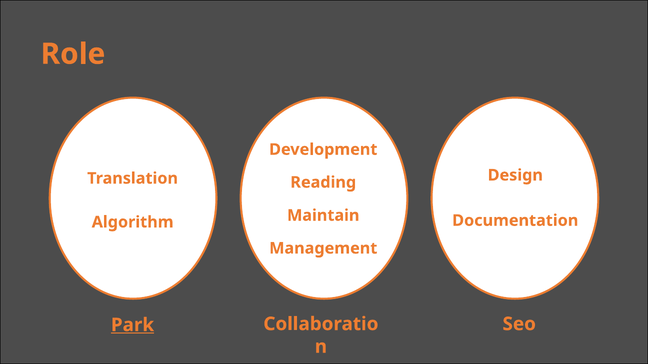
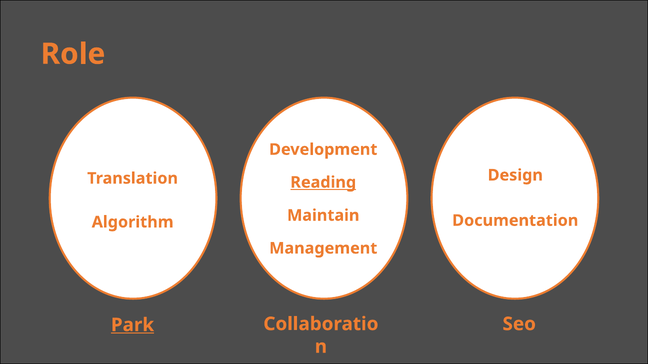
Reading underline: none -> present (323, 183)
